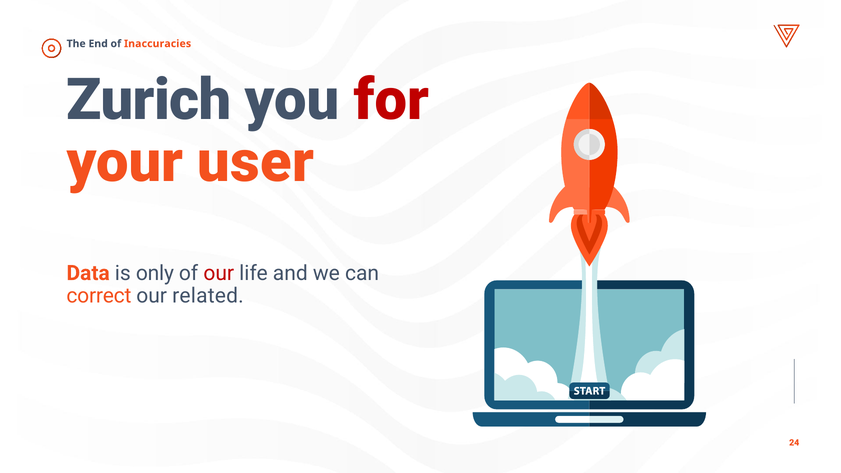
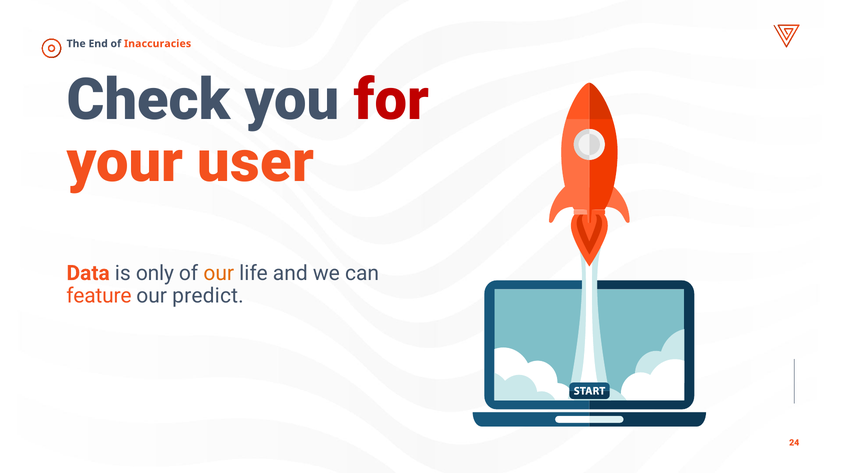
Zurich: Zurich -> Check (149, 100)
our colour: red -> orange (219, 273)
correct: correct -> feature (99, 296)
related: related -> predict (208, 296)
